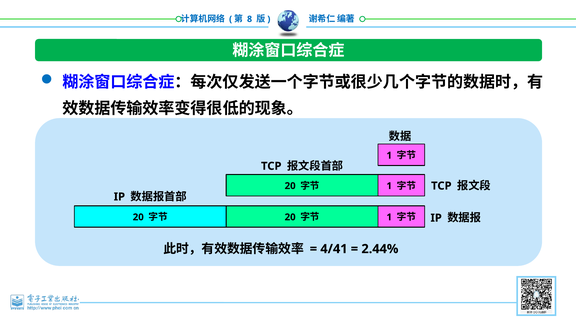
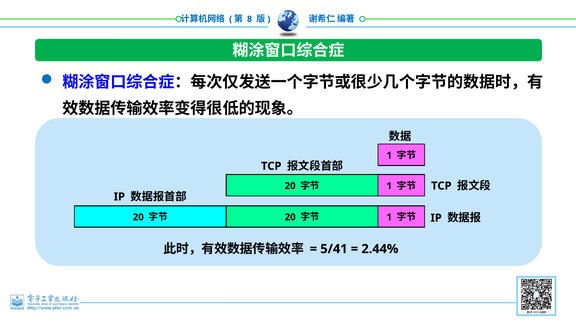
4/41: 4/41 -> 5/41 (334, 249)
